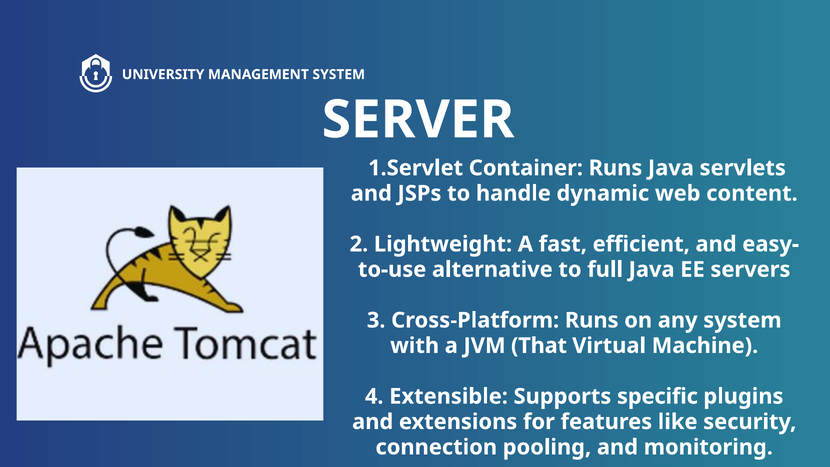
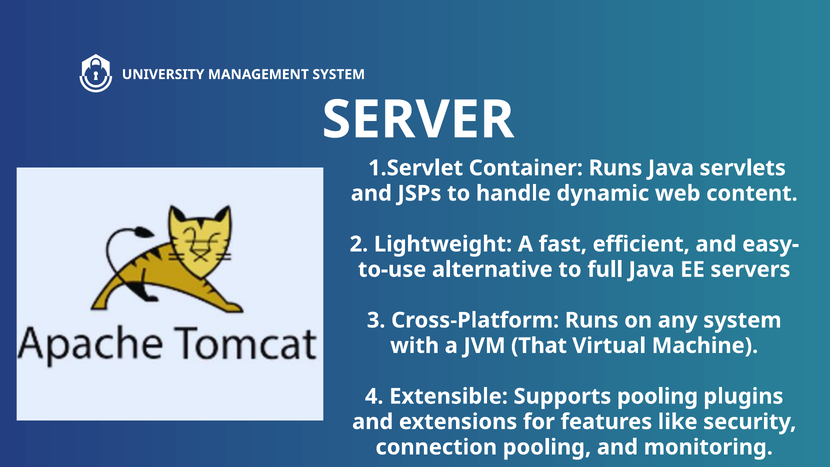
Supports specific: specific -> pooling (657, 396)
